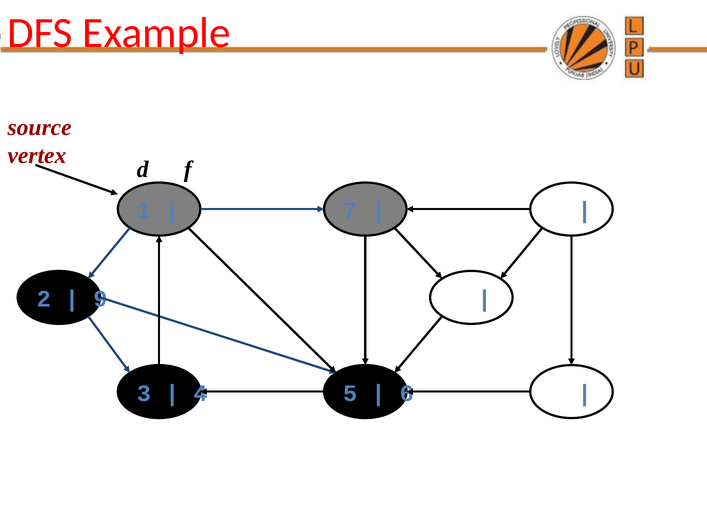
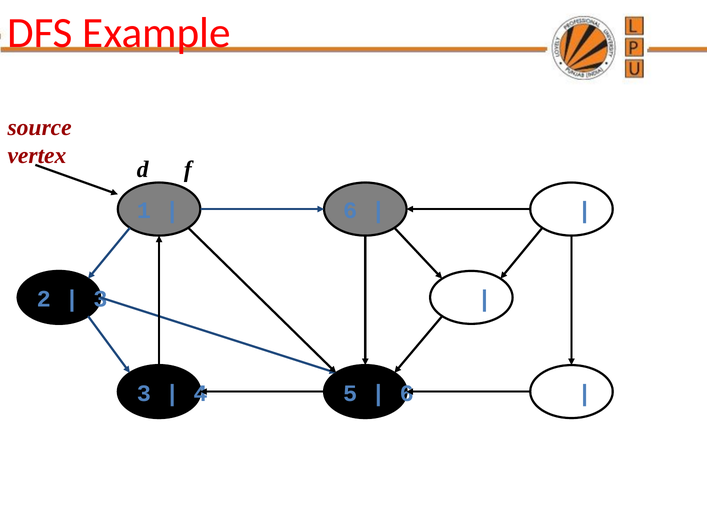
7: 7 -> 6 (350, 211)
9: 9 -> 3 (100, 299)
